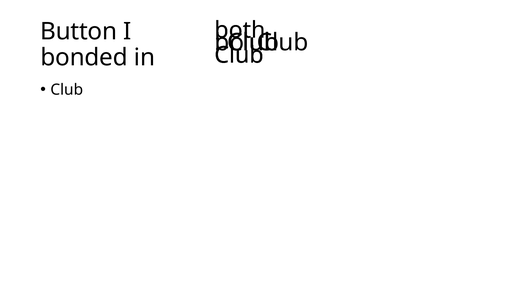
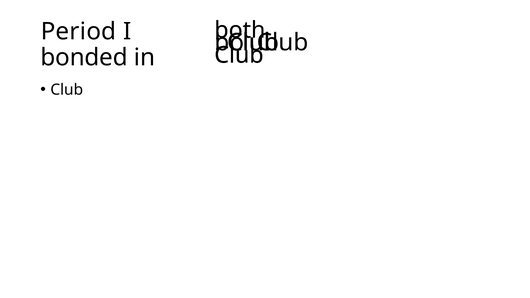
Button: Button -> Period (78, 31)
